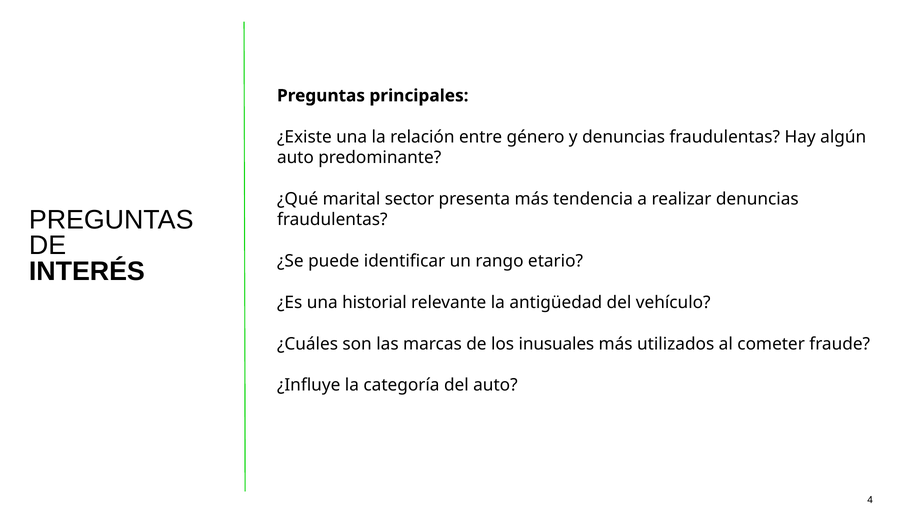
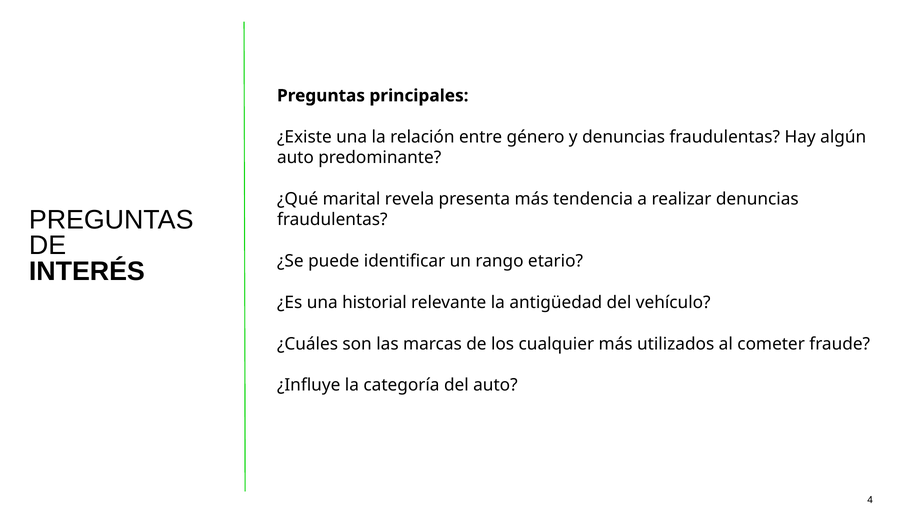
sector: sector -> revela (409, 199)
inusuales: inusuales -> cualquier (556, 344)
